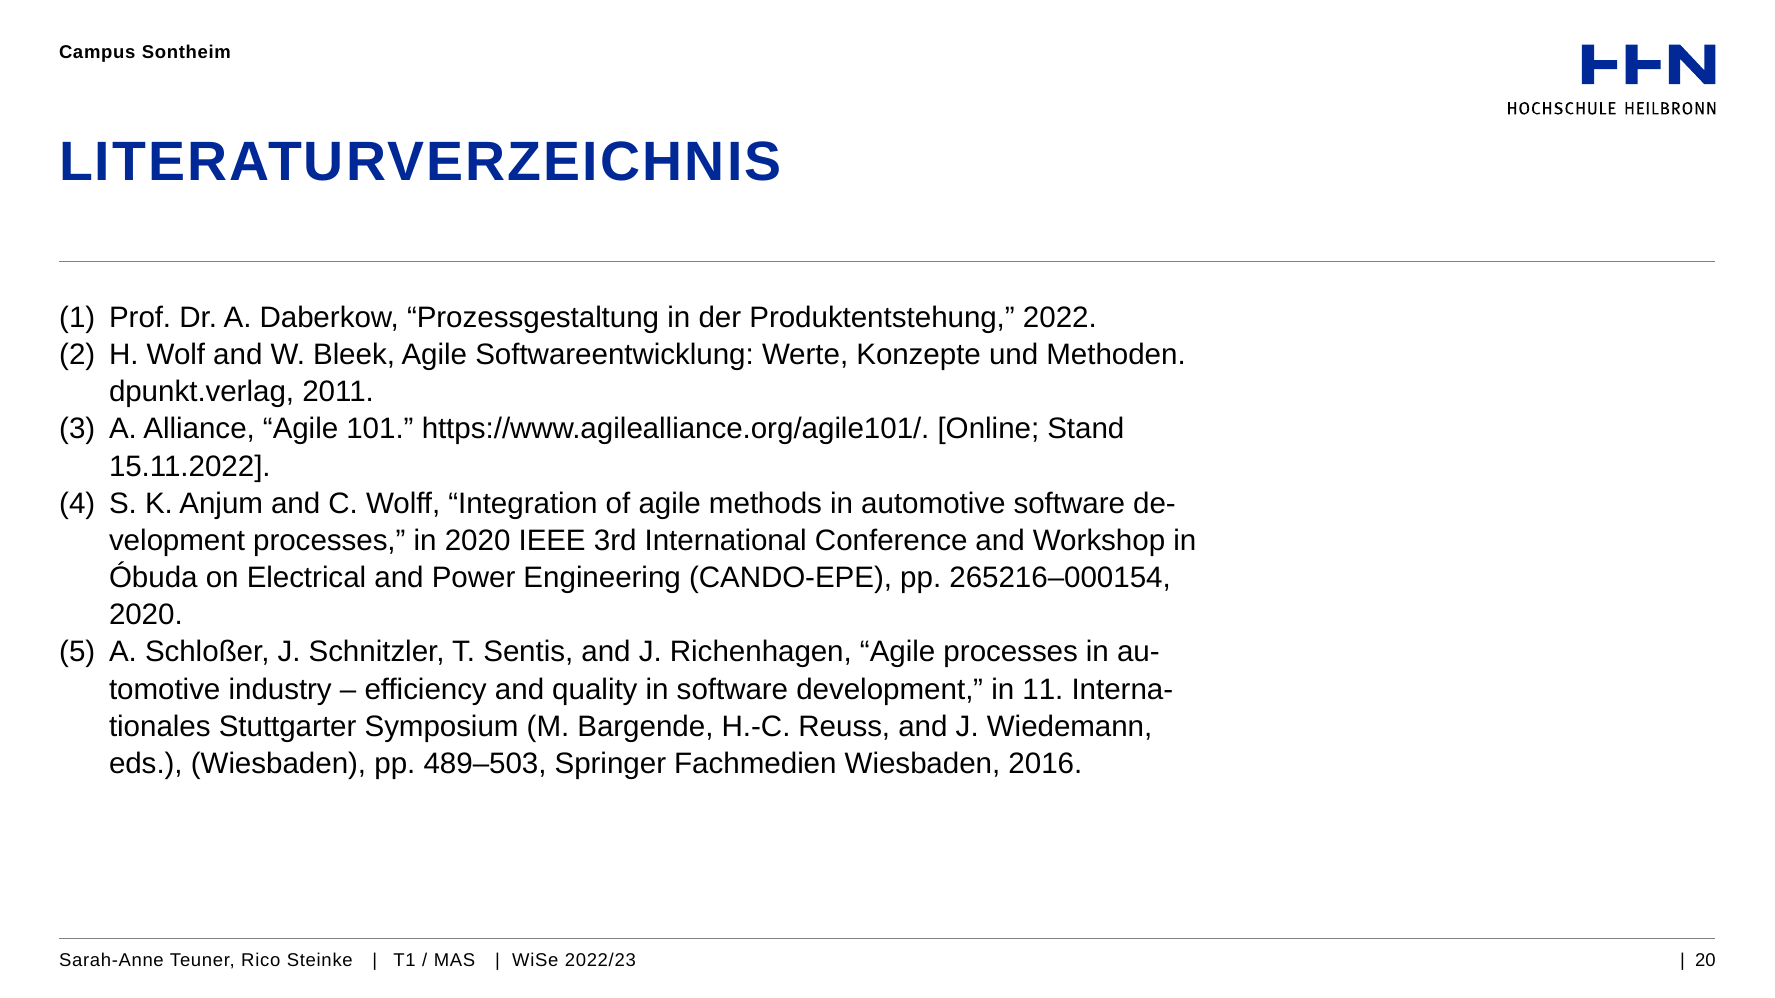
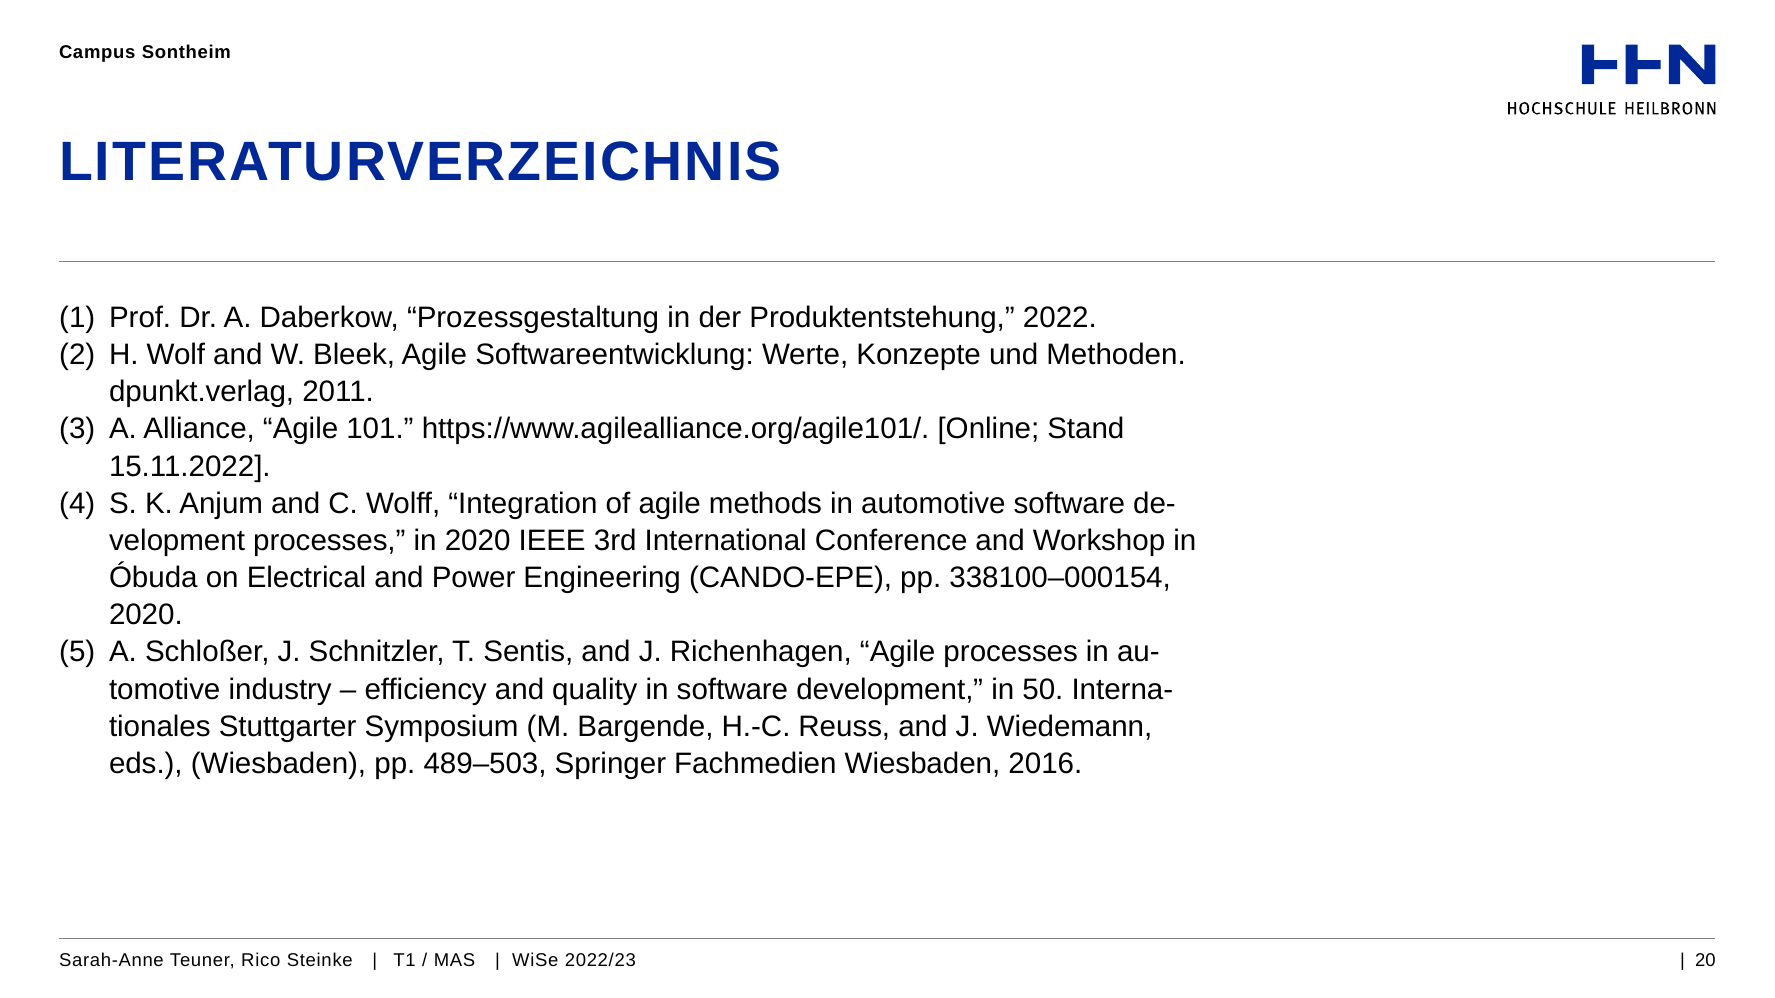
265216–000154: 265216–000154 -> 338100–000154 (1060, 578)
11: 11 -> 50 (1043, 690)
